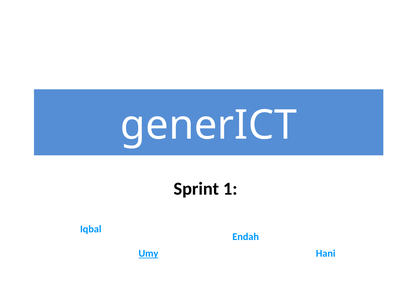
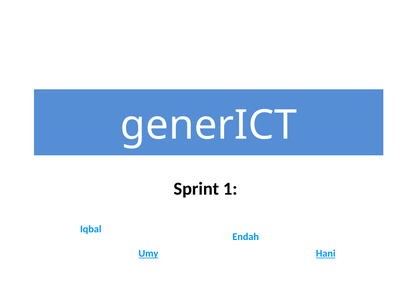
Hani underline: none -> present (326, 254)
